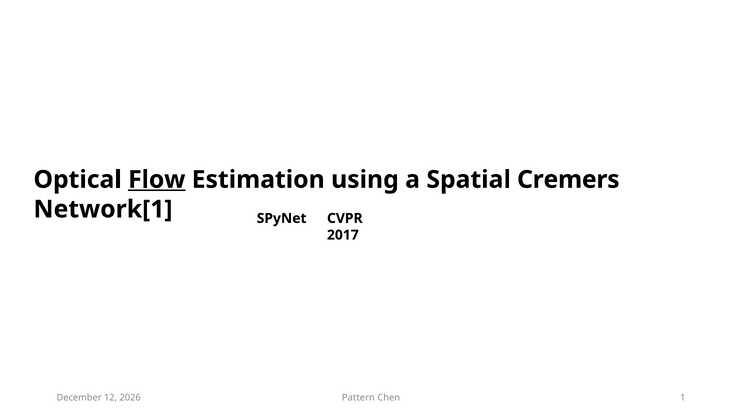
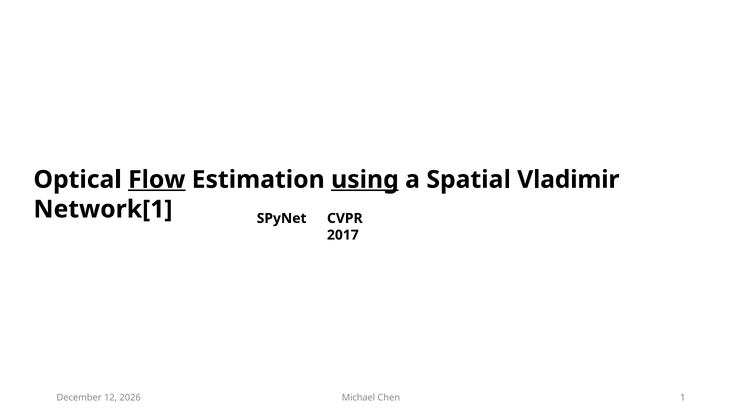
using underline: none -> present (365, 180)
Cremers: Cremers -> Vladimir (568, 180)
Pattern: Pattern -> Michael (358, 398)
